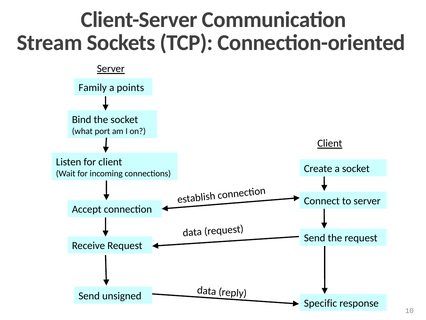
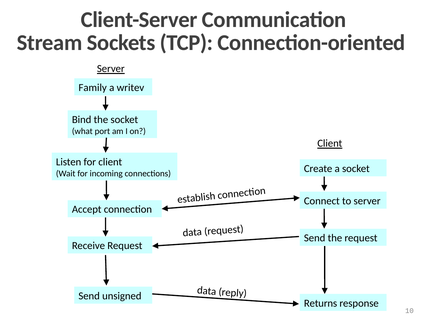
points: points -> writev (130, 87)
Specific: Specific -> Returns (321, 303)
